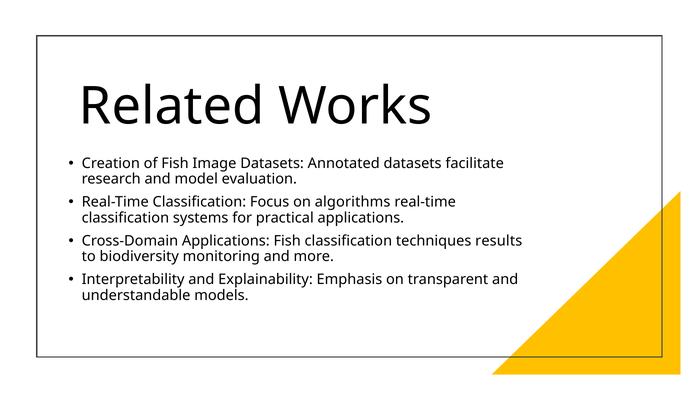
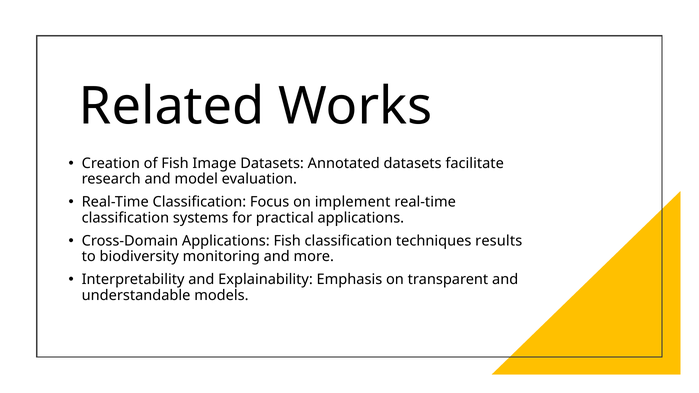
algorithms: algorithms -> implement (353, 202)
